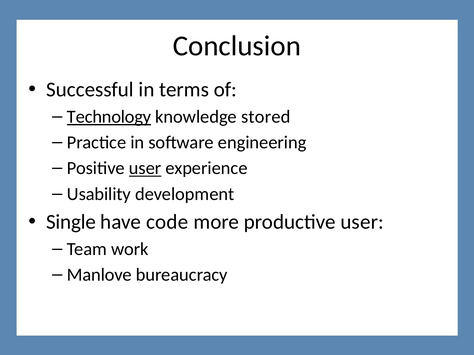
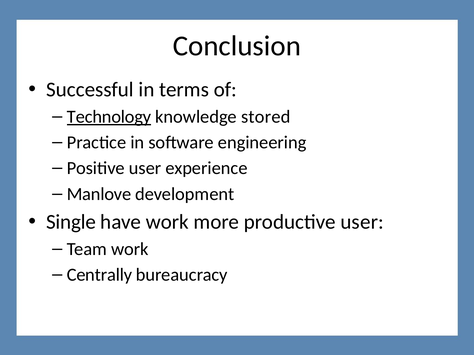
user underline: present -> none (145, 168)
Usability: Usability -> Manlove (99, 194)
have code: code -> work (167, 222)
Manlove: Manlove -> Centrally (99, 275)
